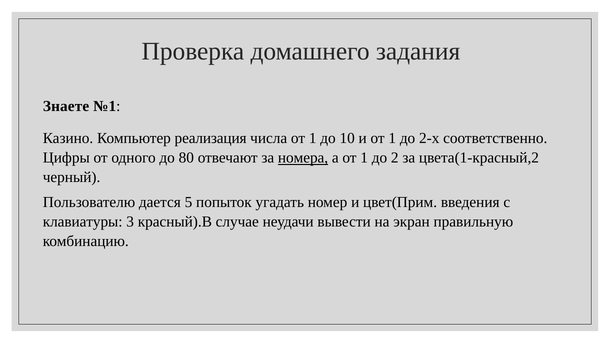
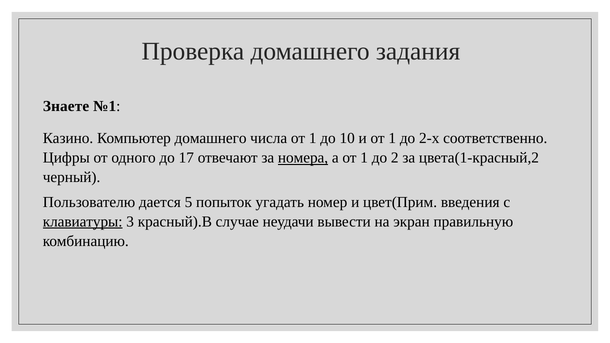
Компьютер реализация: реализация -> домашнего (211, 138)
80: 80 -> 17 (186, 158)
клавиатуры underline: none -> present (83, 222)
